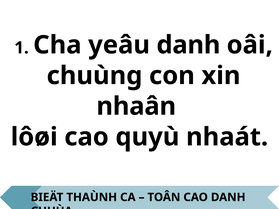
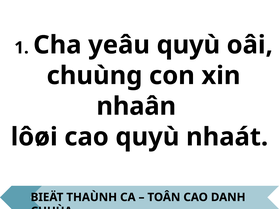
yeâu danh: danh -> quyù (188, 45)
